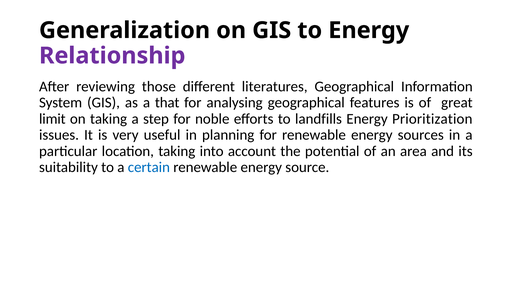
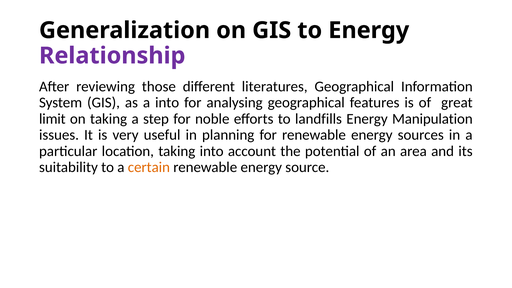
a that: that -> into (167, 103)
Prioritization: Prioritization -> Manipulation (432, 119)
certain colour: blue -> orange (149, 167)
